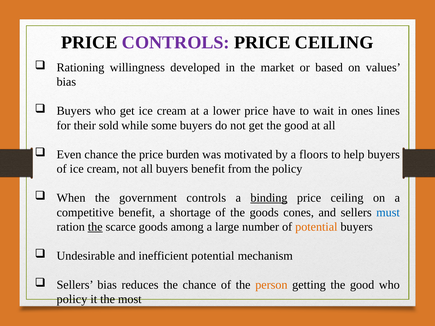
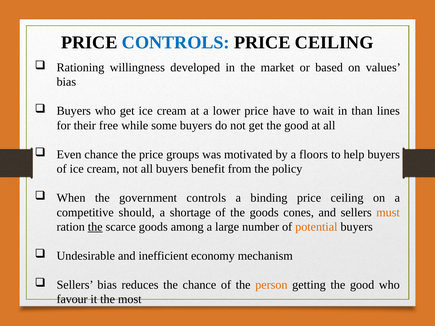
CONTROLS colour: purple -> blue (176, 43)
ones: ones -> than (362, 111)
sold: sold -> free (109, 126)
burden: burden -> groups (183, 155)
binding underline: present -> none (269, 198)
competitive benefit: benefit -> should (137, 213)
must colour: blue -> orange (388, 213)
inefficient potential: potential -> economy (213, 256)
policy: policy -> favour (72, 300)
